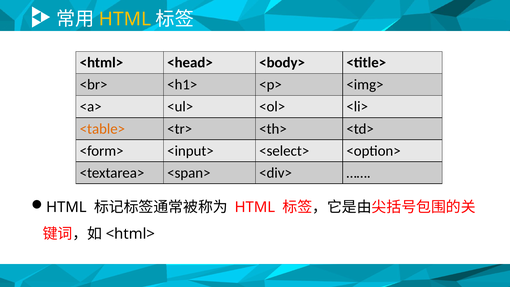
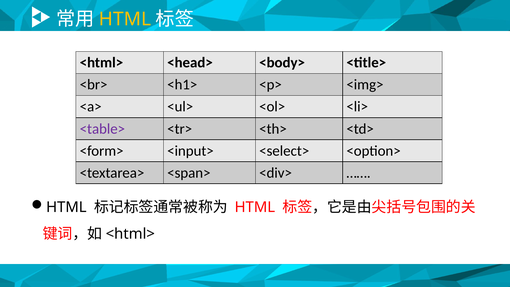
<table> colour: orange -> purple (102, 129)
